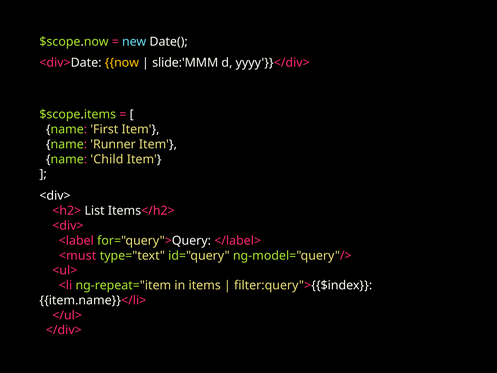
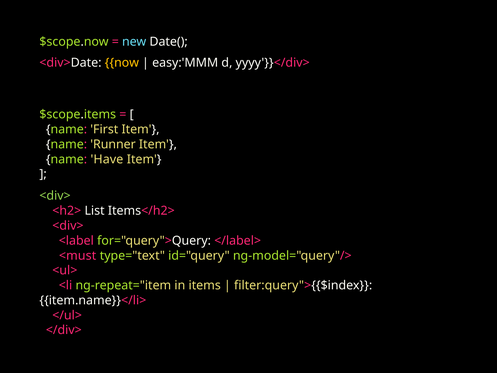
slide:'MMM: slide:'MMM -> easy:'MMM (185, 63)
Child: Child -> Have (107, 159)
<div> colour: white -> light green (55, 196)
